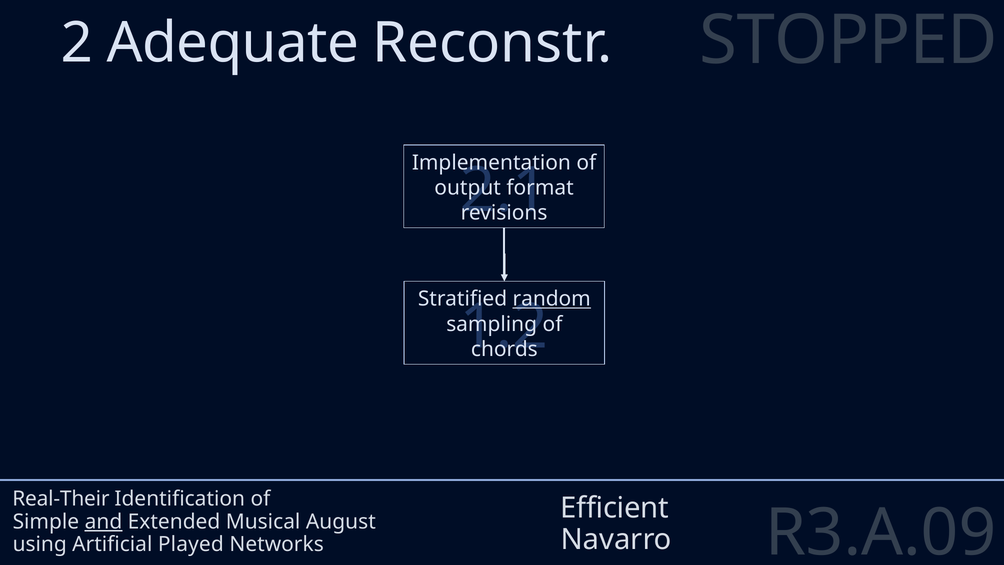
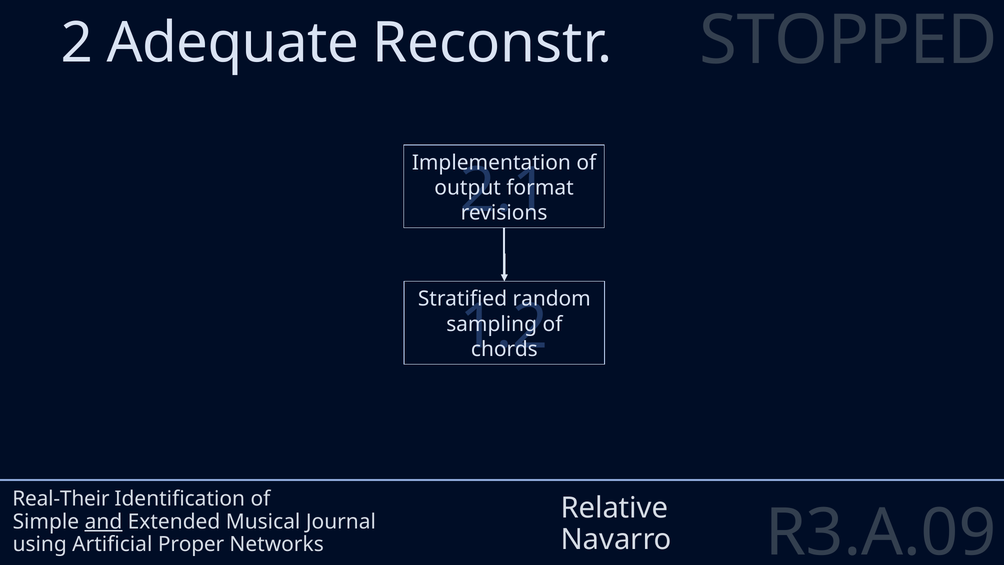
random underline: present -> none (552, 299)
Efficient: Efficient -> Relative (614, 508)
August: August -> Journal (341, 521)
Played: Played -> Proper (191, 544)
